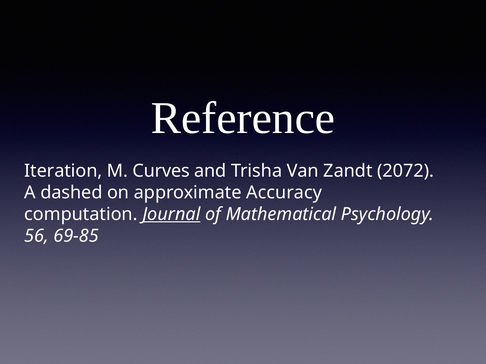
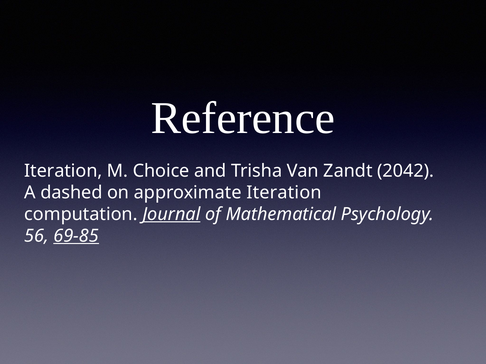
Curves: Curves -> Choice (161, 171)
2072: 2072 -> 2042 (406, 171)
approximate Accuracy: Accuracy -> Iteration (284, 193)
69-85 underline: none -> present (76, 236)
